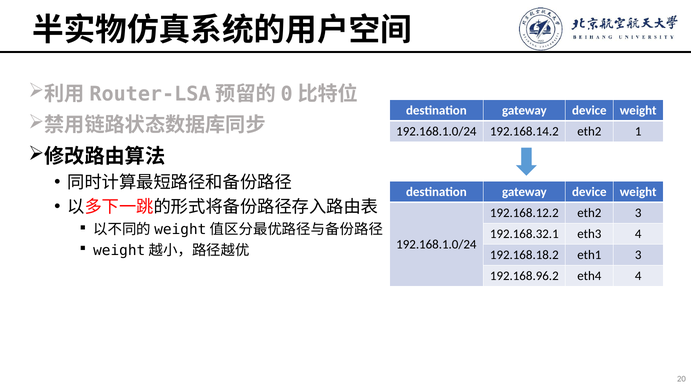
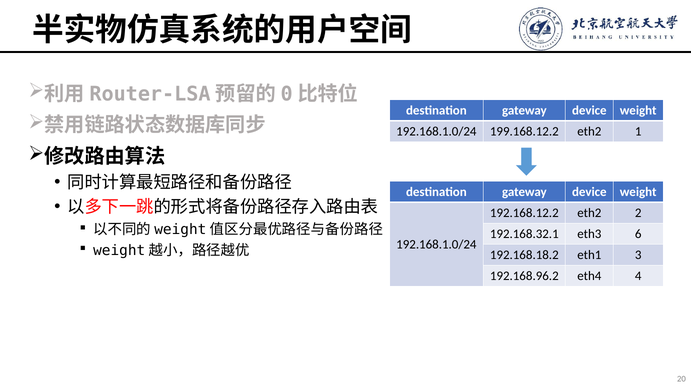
192.168.14.2: 192.168.14.2 -> 199.168.12.2 (524, 131)
eth2 3: 3 -> 2 (638, 213)
eth3 4: 4 -> 6 (638, 234)
